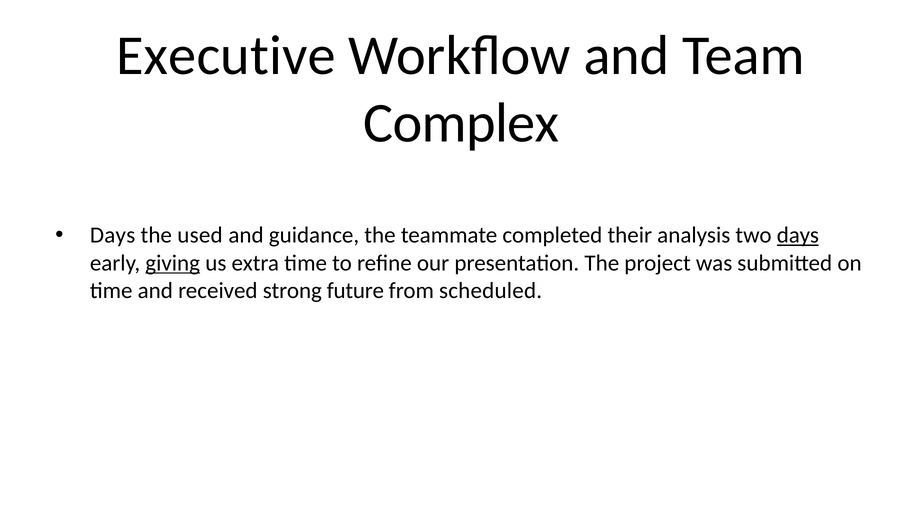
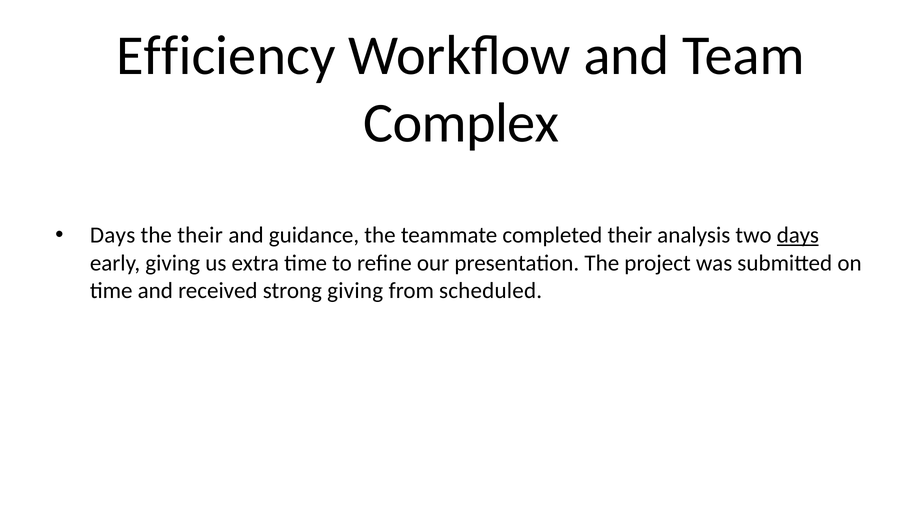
Executive: Executive -> Efficiency (226, 55)
the used: used -> their (200, 235)
giving underline: present -> none (173, 263)
strong future: future -> giving (355, 291)
